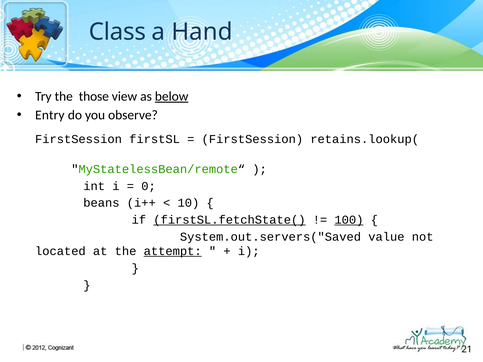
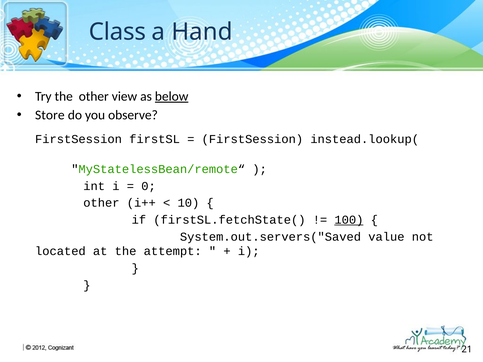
the those: those -> other (94, 96)
Entry: Entry -> Store (50, 115)
retains.lookup(: retains.lookup( -> instead.lookup( (365, 139)
beans: beans -> other (101, 203)
firstSL.fetchState( underline: present -> none (229, 220)
attempt underline: present -> none (173, 251)
